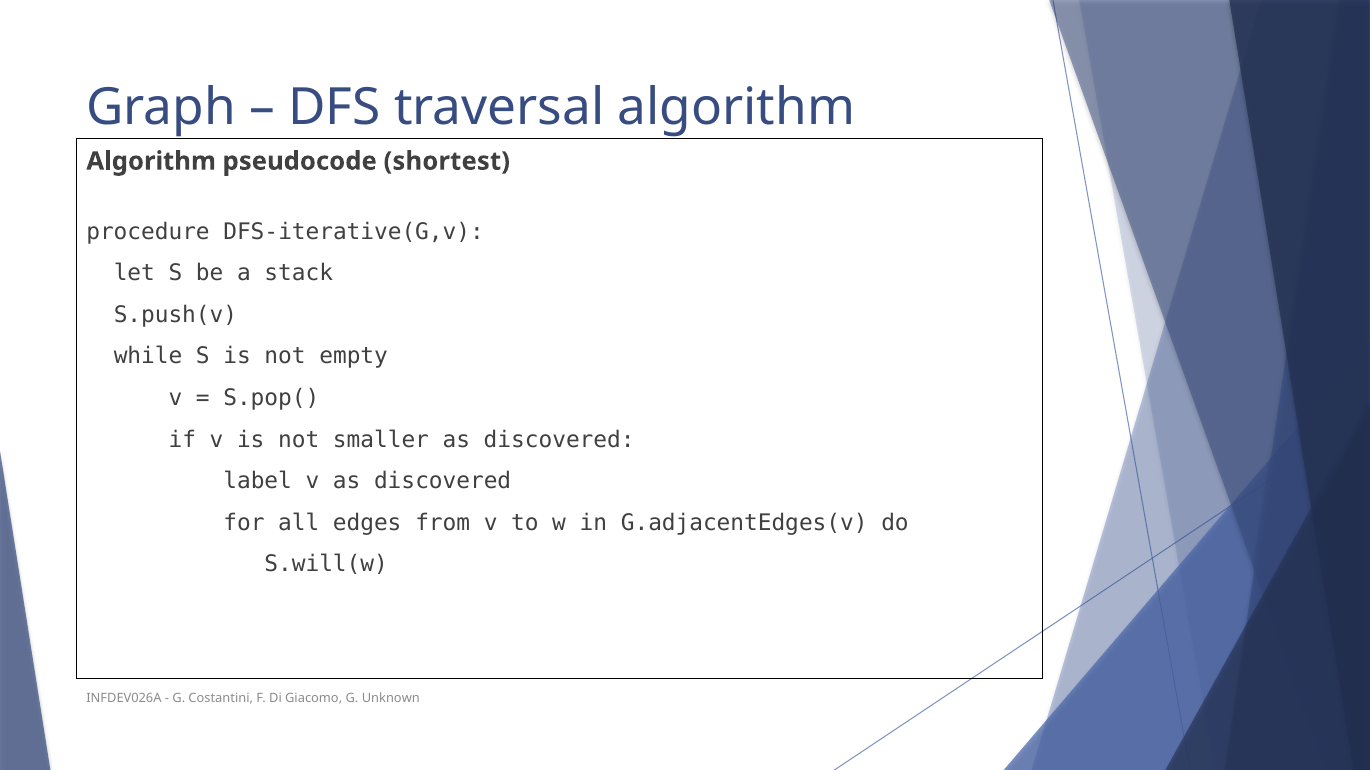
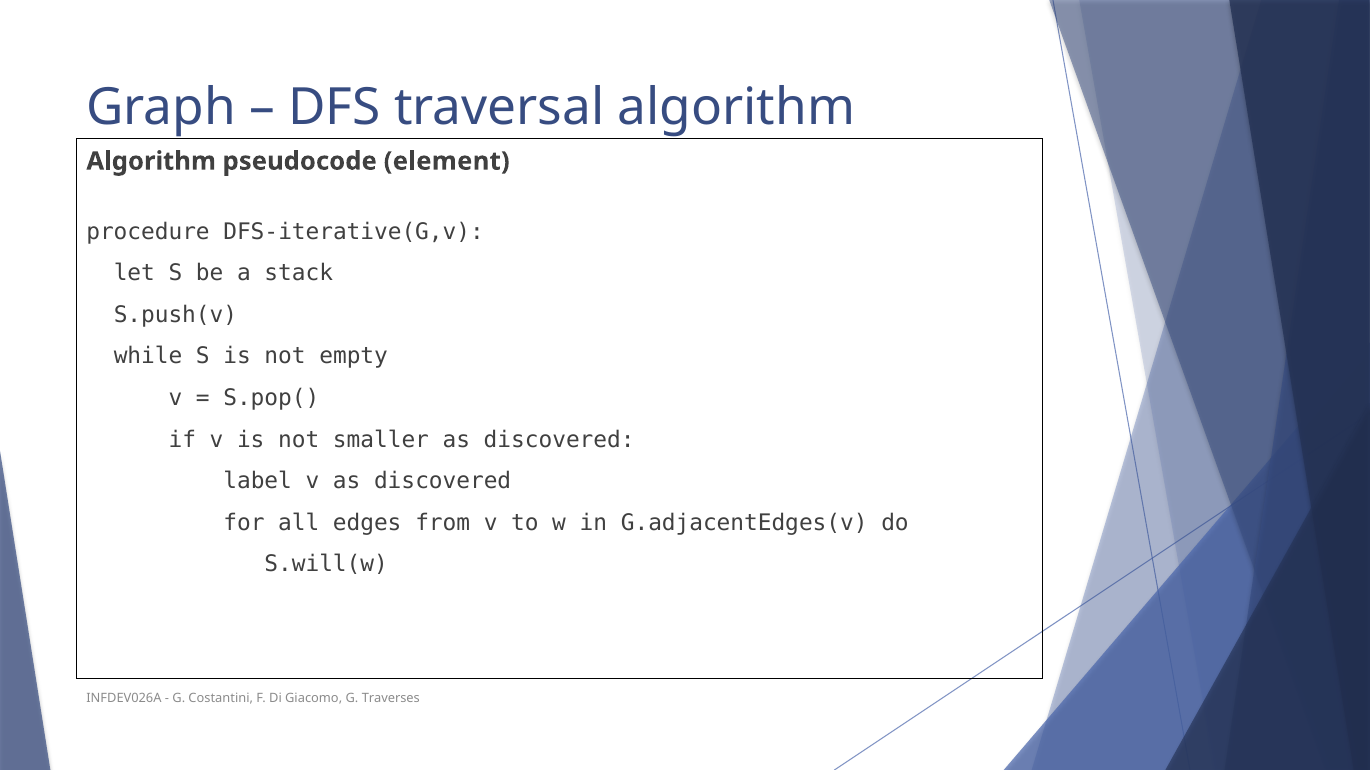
shortest: shortest -> element (447, 161)
Unknown: Unknown -> Traverses (391, 699)
